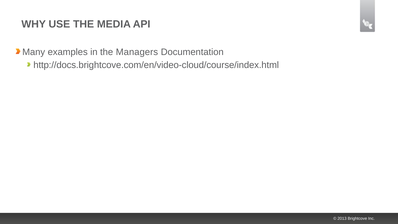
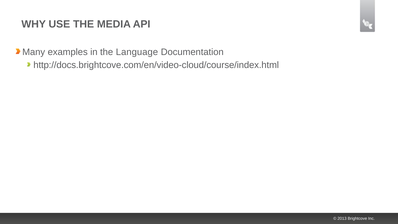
Managers: Managers -> Language (137, 52)
